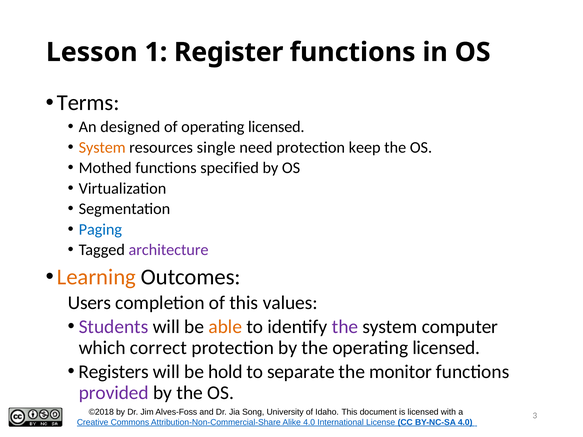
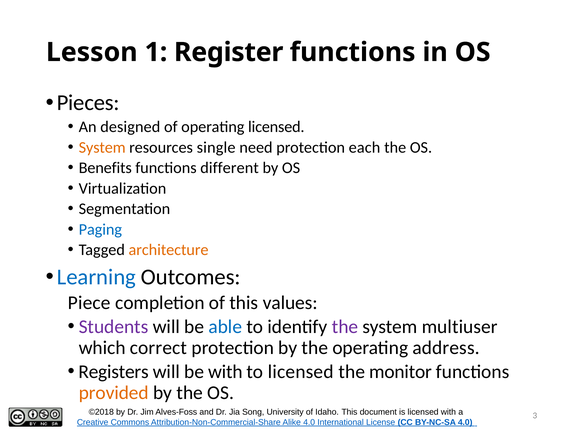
Terms: Terms -> Pieces (88, 103)
keep: keep -> each (365, 147)
Mothed: Mothed -> Benefits (105, 168)
specified: specified -> different (230, 168)
architecture colour: purple -> orange (169, 250)
Learning colour: orange -> blue (96, 277)
Users: Users -> Piece (89, 303)
able colour: orange -> blue (225, 327)
computer: computer -> multiuser (460, 327)
the operating licensed: licensed -> address (446, 348)
be hold: hold -> with (225, 372)
to separate: separate -> licensed (301, 372)
provided colour: purple -> orange (114, 393)
